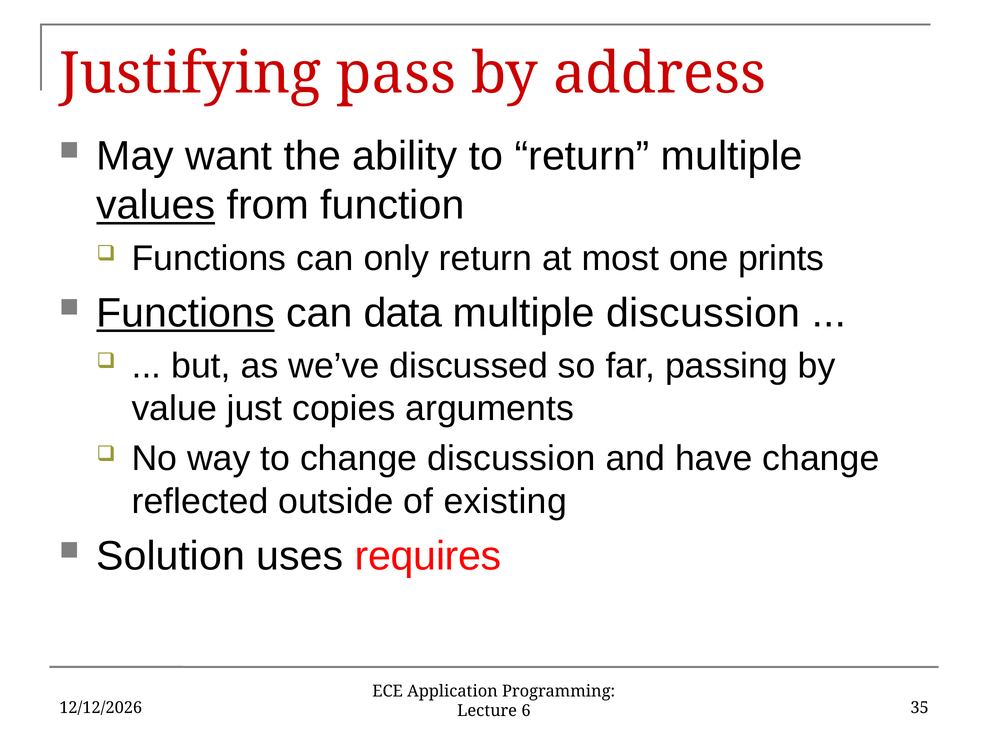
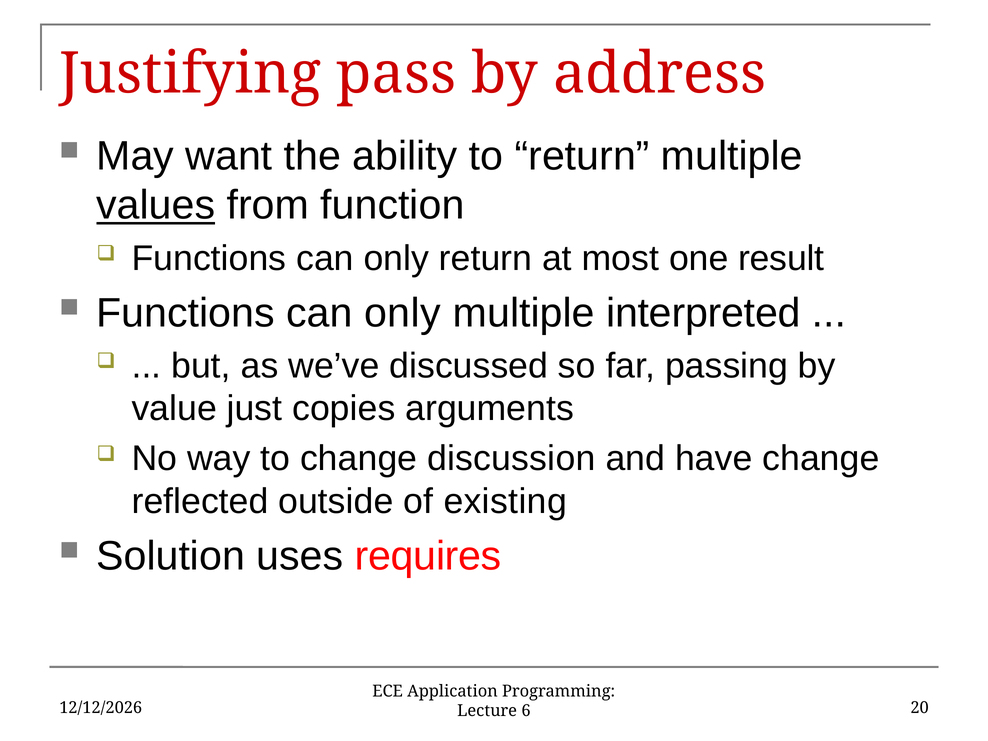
prints: prints -> result (781, 258)
Functions underline: present -> none (185, 313)
data: data -> only (402, 313)
multiple discussion: discussion -> interpreted (703, 313)
35: 35 -> 20 (920, 708)
